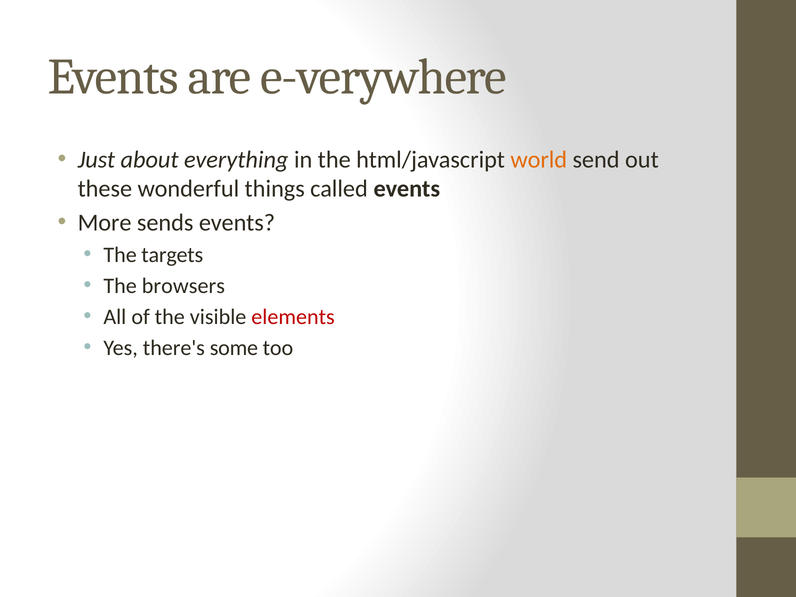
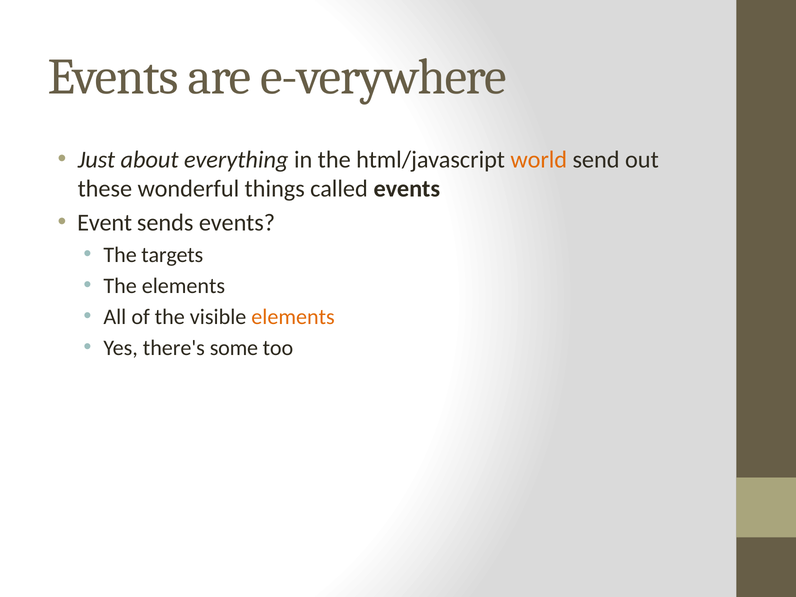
More: More -> Event (105, 223)
The browsers: browsers -> elements (183, 286)
elements colour: red -> orange (293, 317)
